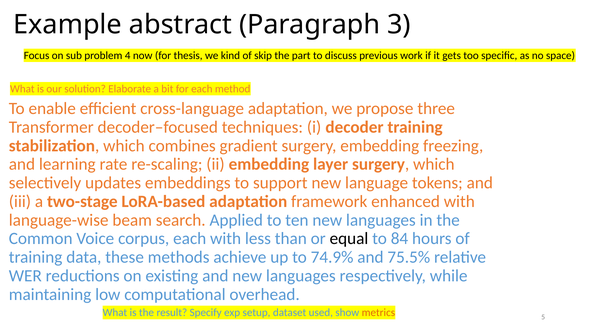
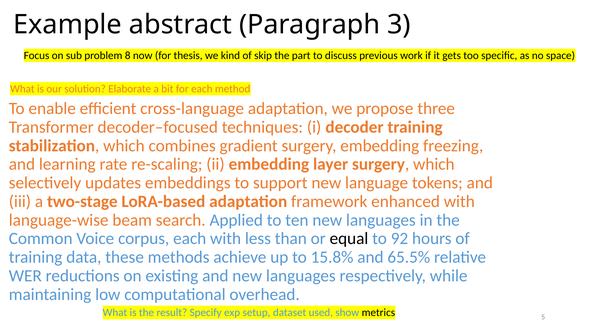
4: 4 -> 8 (128, 55)
84: 84 -> 92 (399, 239)
74.9%: 74.9% -> 15.8% (332, 257)
75.5%: 75.5% -> 65.5% (409, 257)
metrics colour: orange -> black (378, 313)
